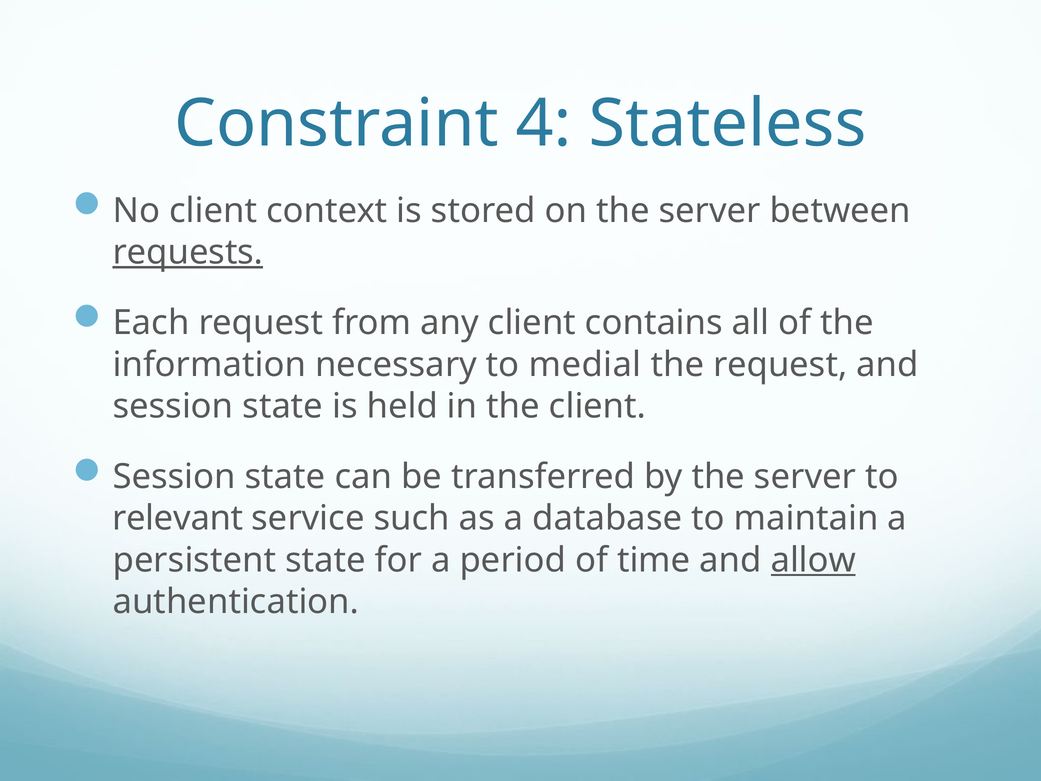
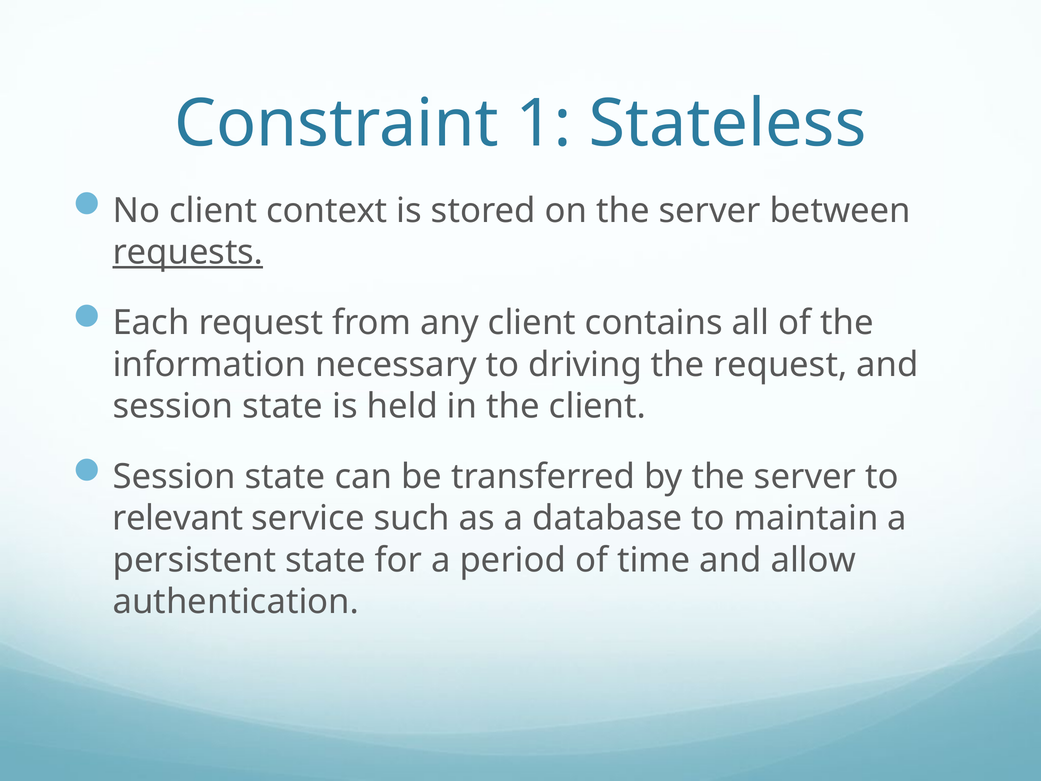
4: 4 -> 1 (544, 124)
medial: medial -> driving (585, 364)
allow underline: present -> none (813, 560)
